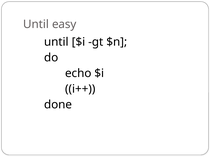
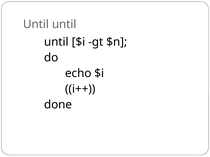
easy: easy -> until (64, 24)
